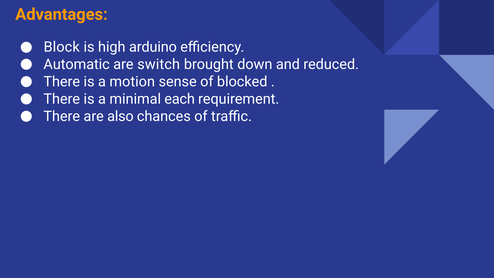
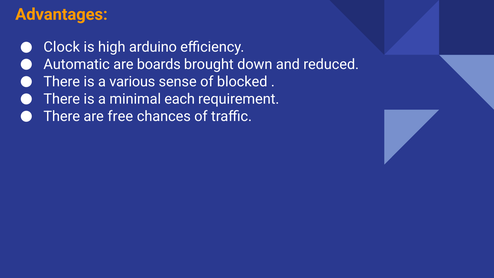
Block: Block -> Clock (62, 47)
switch: switch -> boards (159, 64)
motion: motion -> various (132, 82)
also: also -> free (120, 116)
